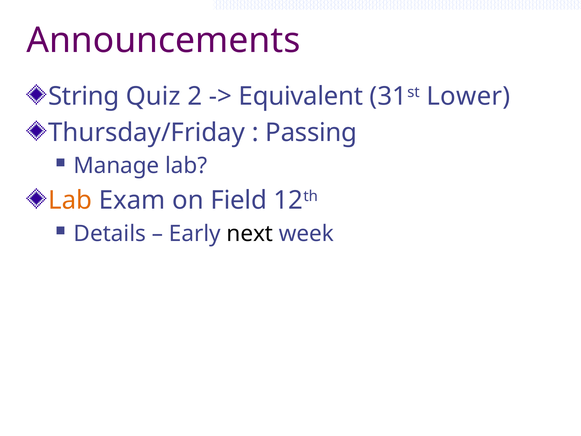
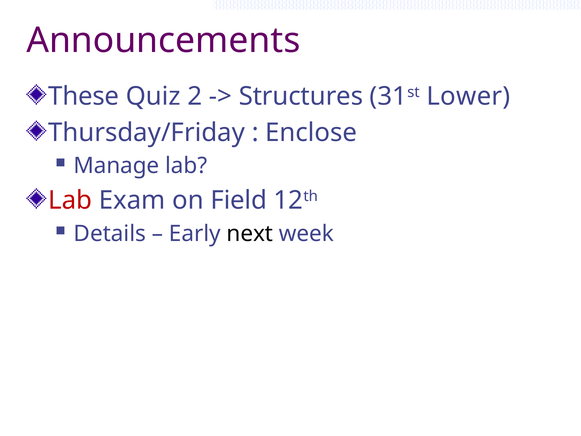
String: String -> These (84, 96)
Equivalent: Equivalent -> Structures (301, 96)
Passing: Passing -> Enclose (311, 132)
Lab colour: orange -> red (70, 200)
